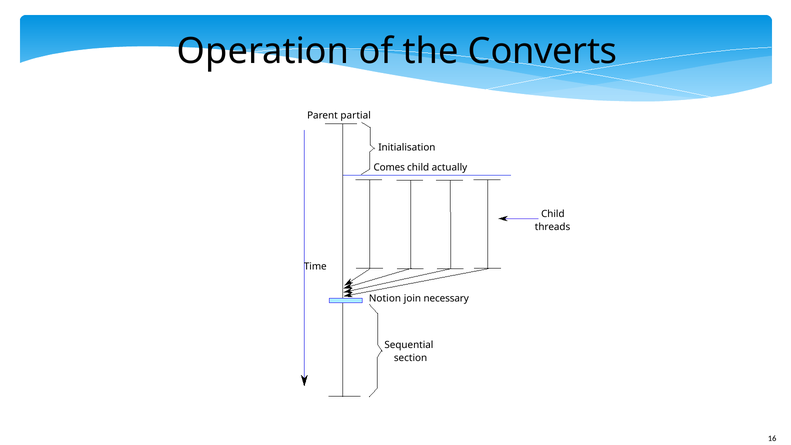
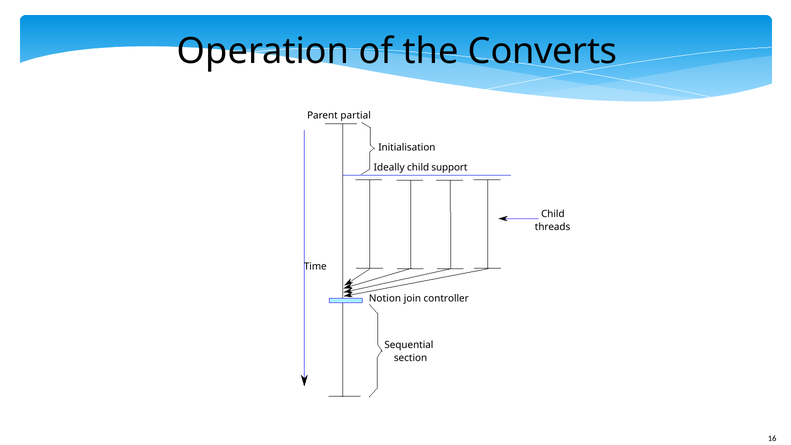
Comes: Comes -> Ideally (389, 168)
actually: actually -> support (449, 168)
necessary: necessary -> controller (446, 299)
